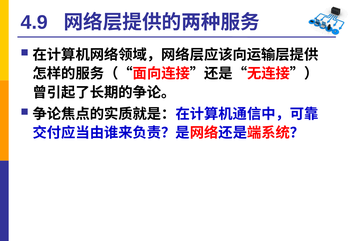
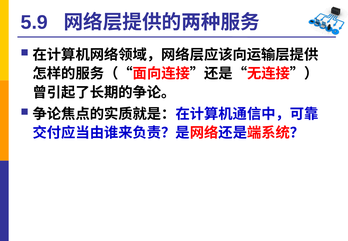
4.9: 4.9 -> 5.9 (34, 22)
